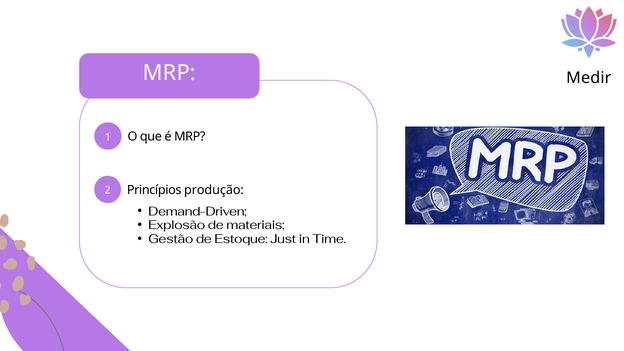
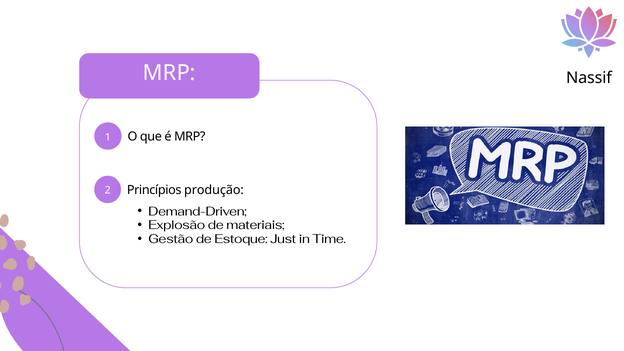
Medir: Medir -> Nassif (589, 78)
